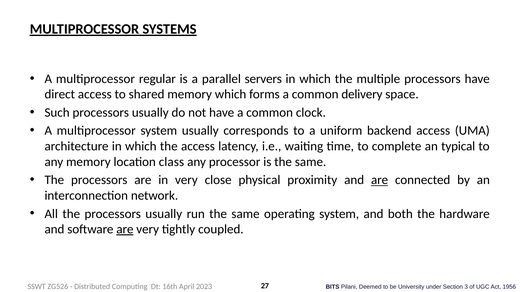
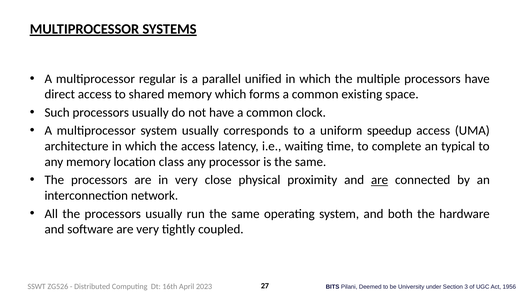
servers: servers -> unified (263, 79)
delivery: delivery -> existing (362, 95)
backend: backend -> speedup (389, 131)
are underline: present -> none (125, 230)
